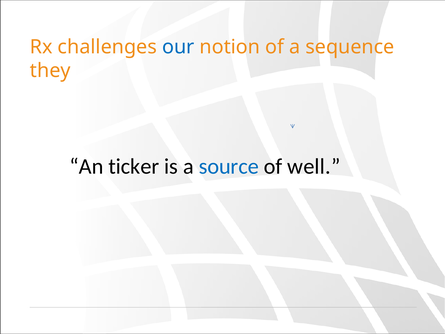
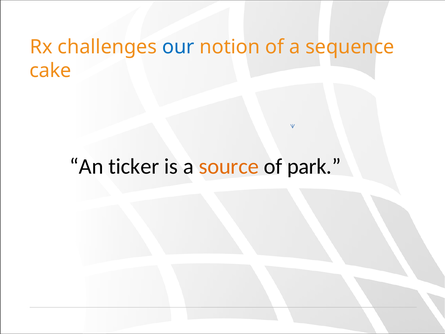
they: they -> cake (50, 71)
source colour: blue -> orange (229, 166)
well: well -> park (314, 166)
